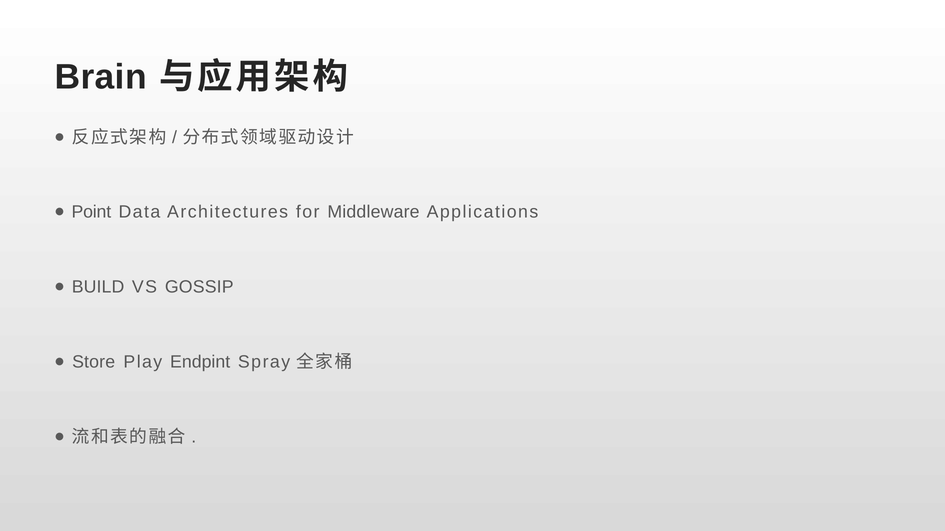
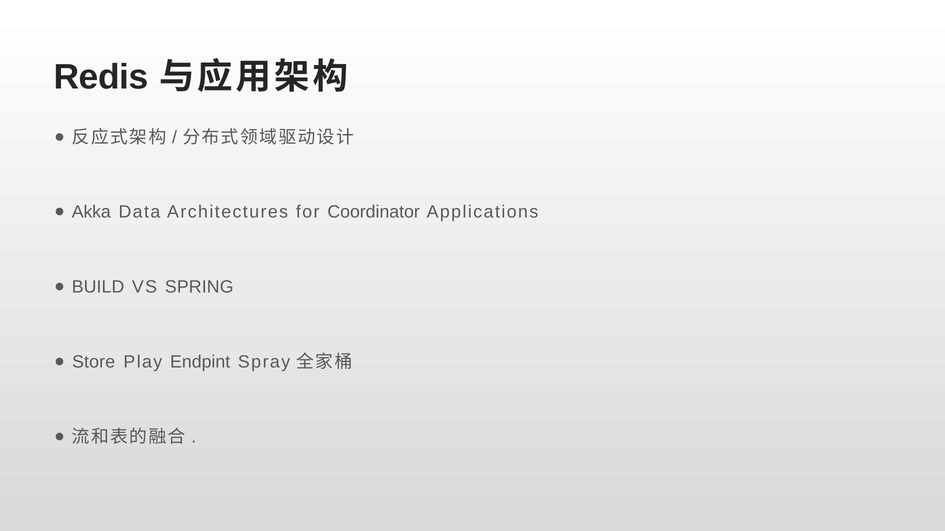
Brain: Brain -> Redis (101, 77)
Point: Point -> Akka (91, 212)
Middleware: Middleware -> Coordinator (374, 212)
GOSSIP: GOSSIP -> SPRING (199, 287)
